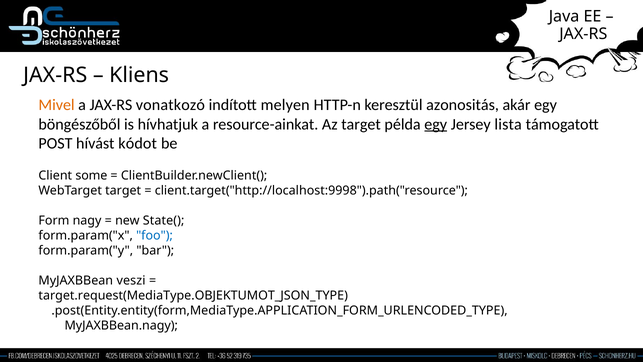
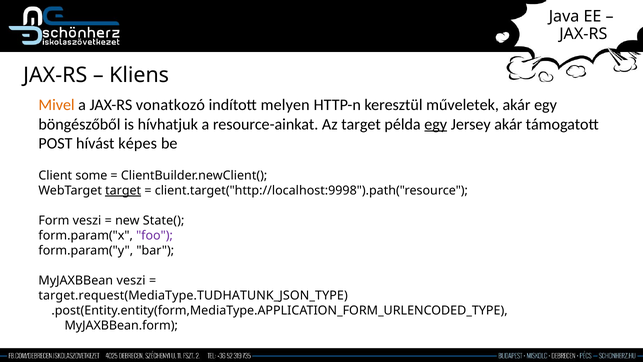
azonositás: azonositás -> műveletek (463, 105)
Jersey lista: lista -> akár (508, 124)
kódot: kódot -> képes (138, 143)
target underline: none -> present (123, 190)
Form nagy: nagy -> veszi (87, 220)
foo colour: blue -> purple (155, 235)
target.request(MediaType.OBJEKTUMOT_JSON_TYPE: target.request(MediaType.OBJEKTUMOT_JSON_TYPE -> target.request(MediaType.TUDHATUNK_JSON_TYPE (193, 295)
MyJAXBBean.nagy: MyJAXBBean.nagy -> MyJAXBBean.form (121, 325)
